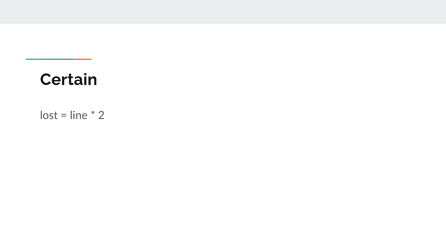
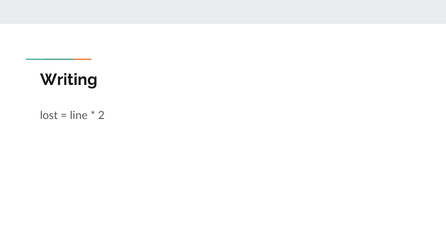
Certain: Certain -> Writing (69, 80)
